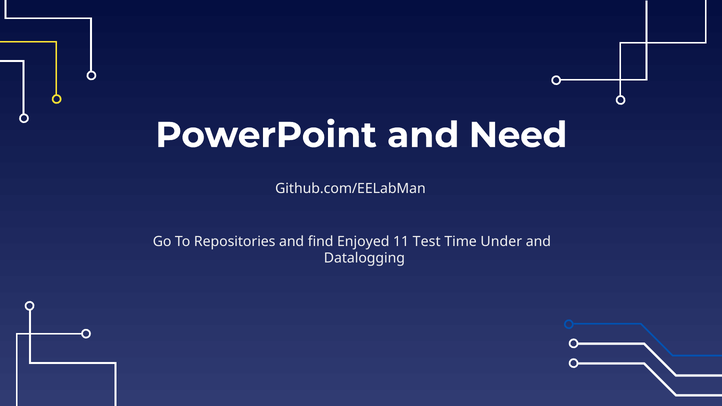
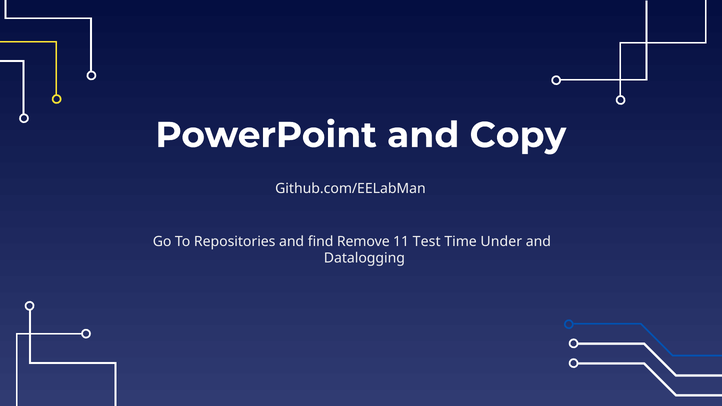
Need: Need -> Copy (518, 135)
Enjoyed: Enjoyed -> Remove (363, 242)
